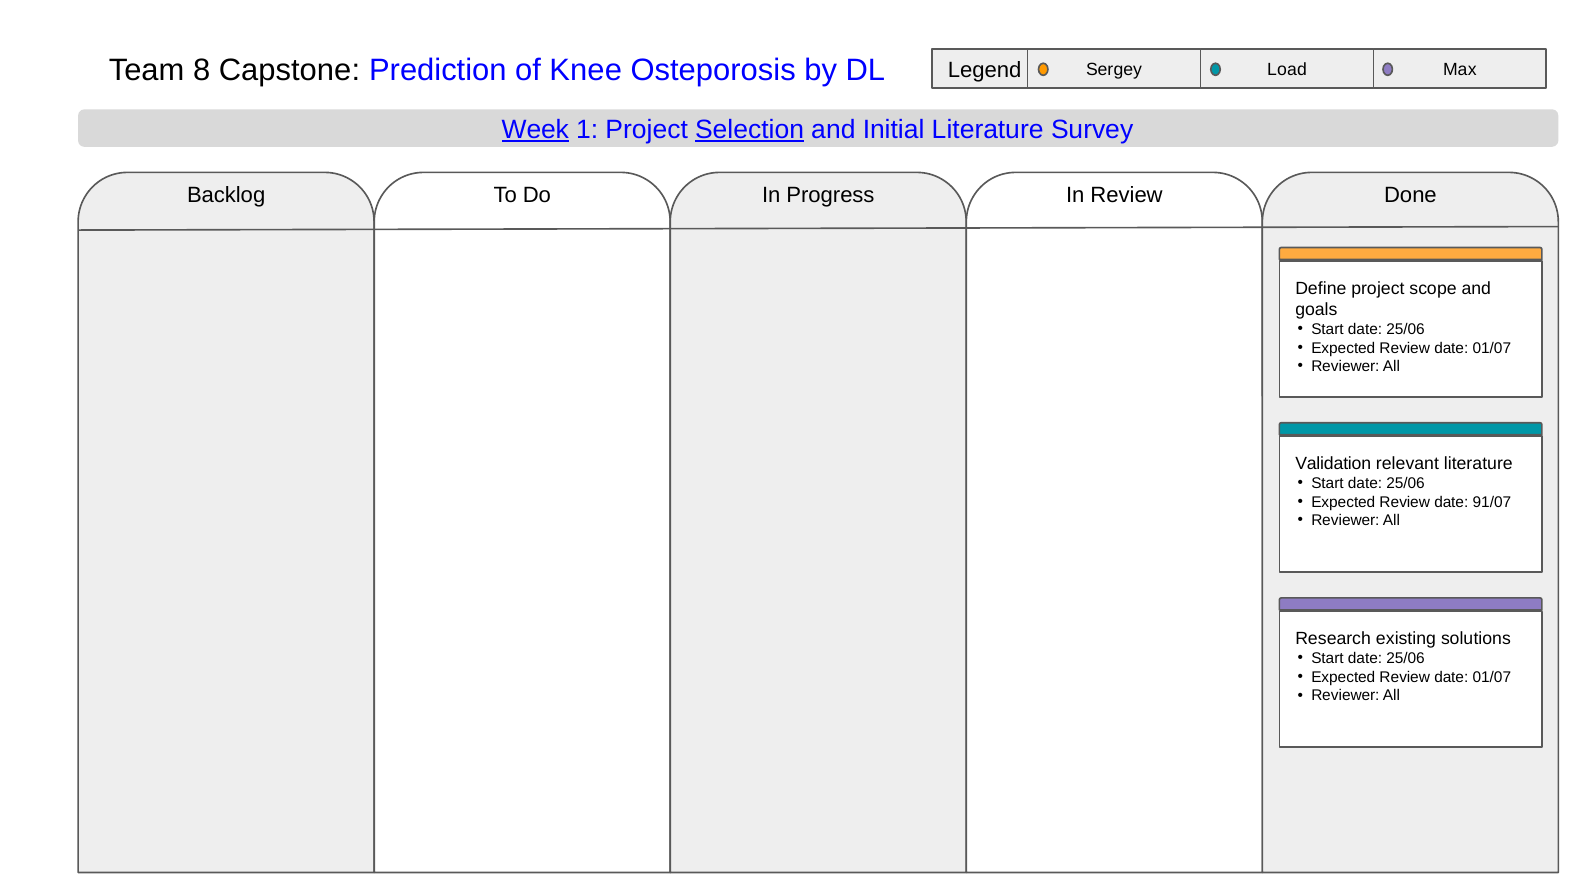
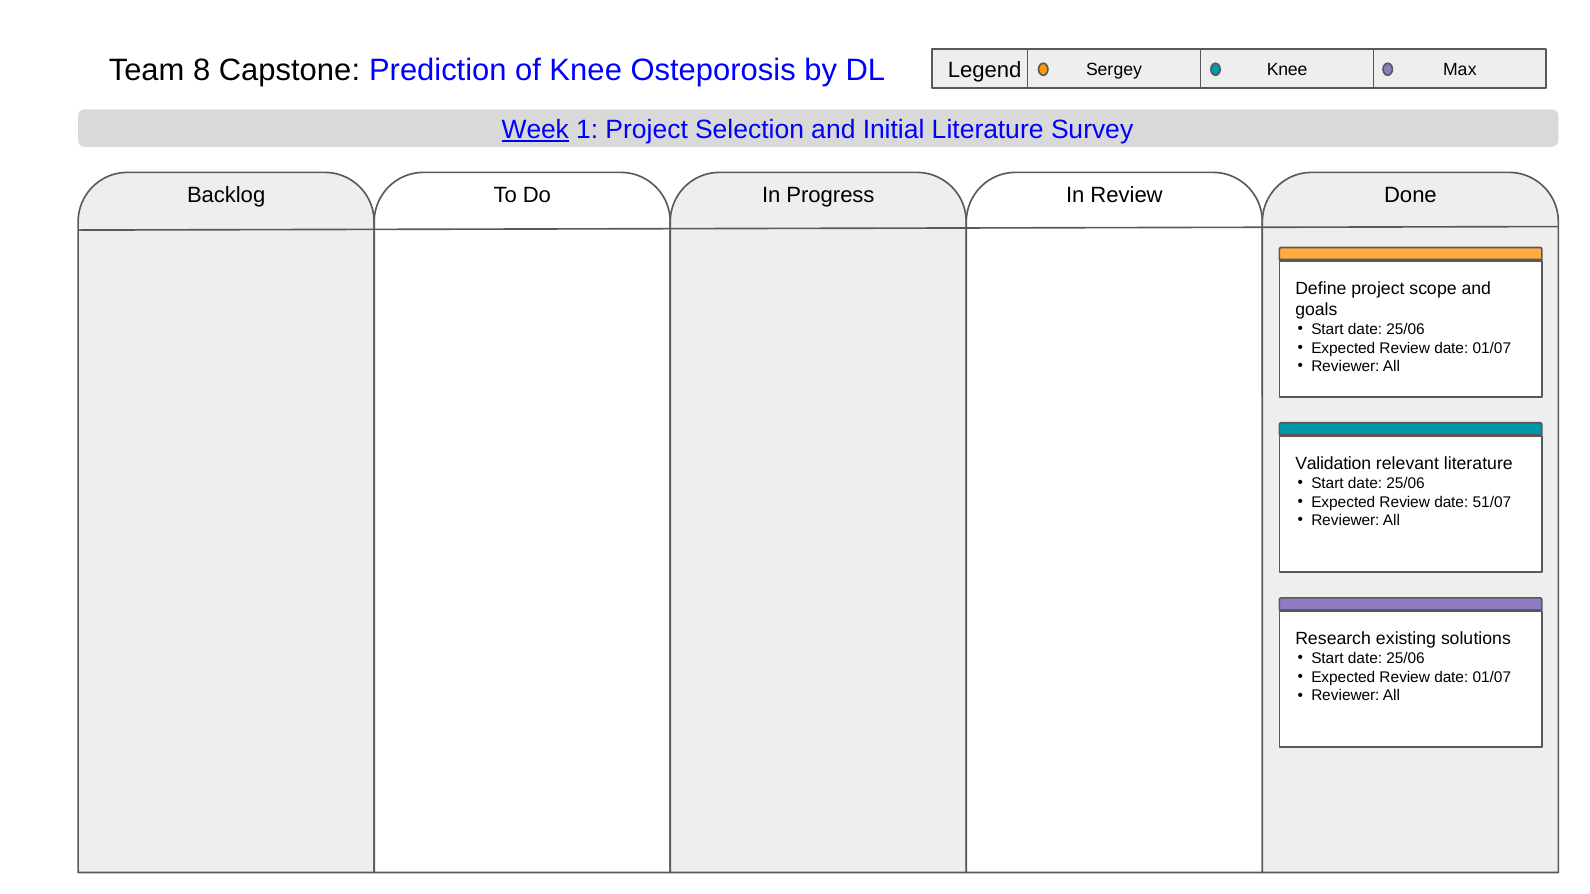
Load: Load -> Knee (1287, 70)
Selection underline: present -> none (750, 130)
91/07: 91/07 -> 51/07 (1492, 502)
